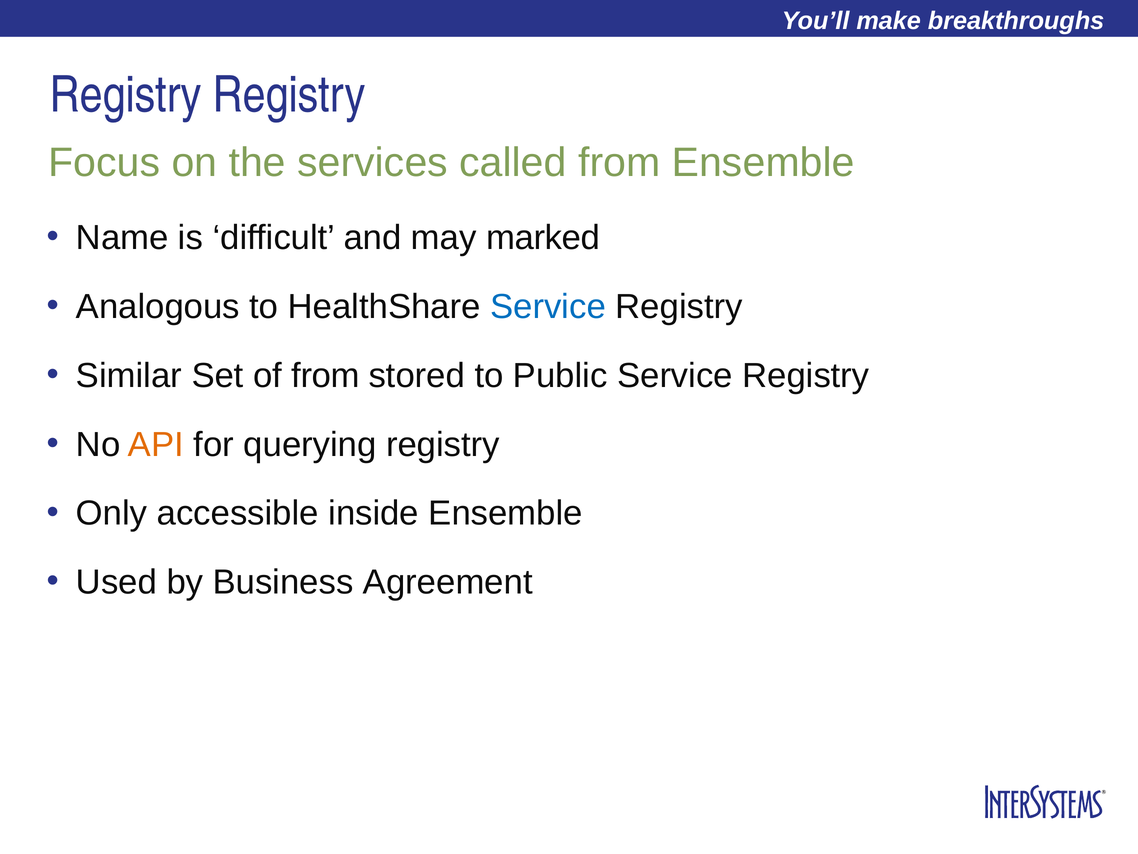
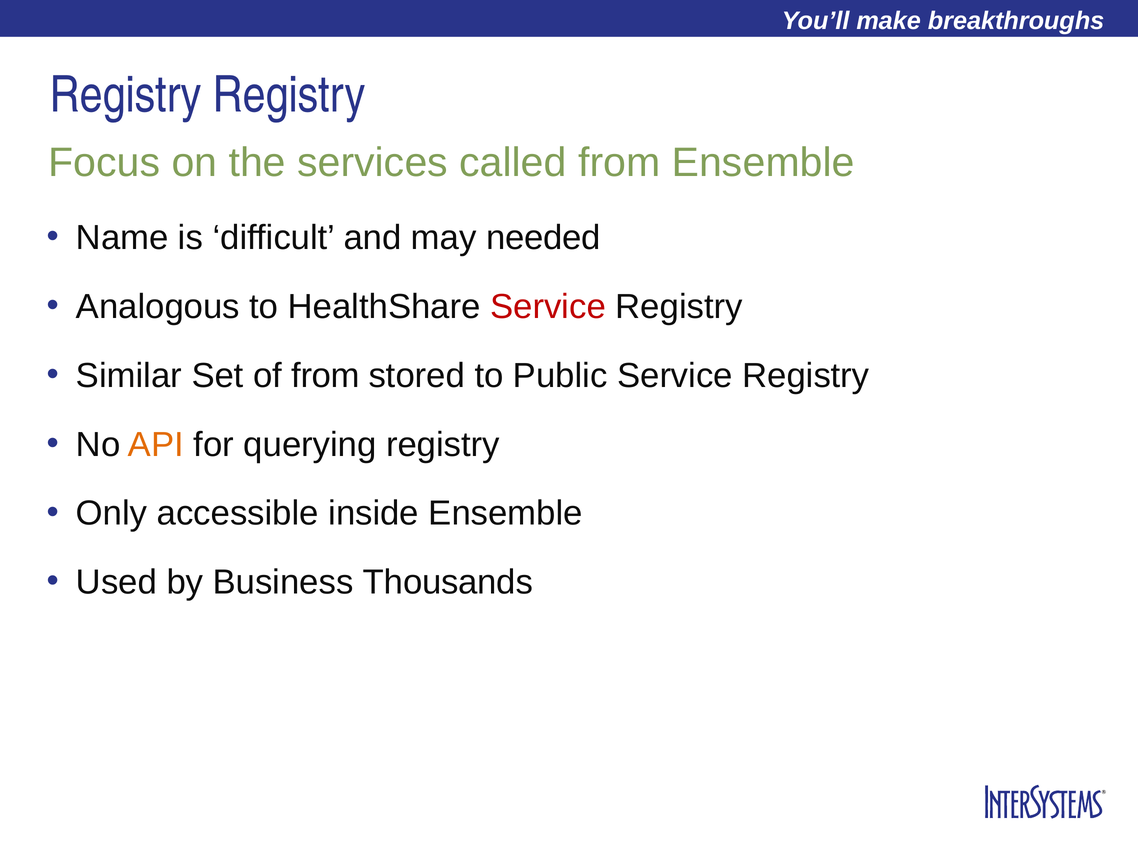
marked: marked -> needed (543, 238)
Service colour: blue -> red (548, 307)
Agreement: Agreement -> Thousands (448, 582)
